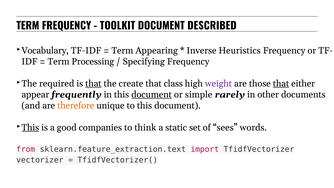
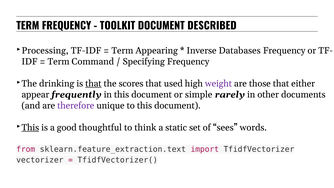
Vocabulary: Vocabulary -> Processing (45, 51)
Heuristics: Heuristics -> Databases (240, 51)
Processing: Processing -> Command (93, 61)
required: required -> drinking (57, 83)
create: create -> scores (131, 83)
class: class -> used (173, 83)
that underline: present -> none (281, 83)
document underline: present -> none (152, 94)
therefore colour: orange -> purple (76, 105)
companies: companies -> thoughtful (100, 127)
